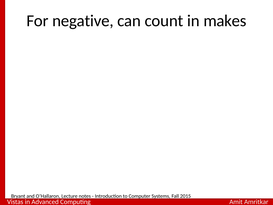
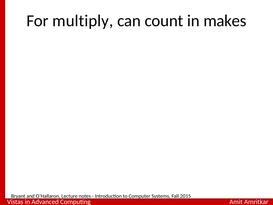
negative: negative -> multiply (83, 21)
